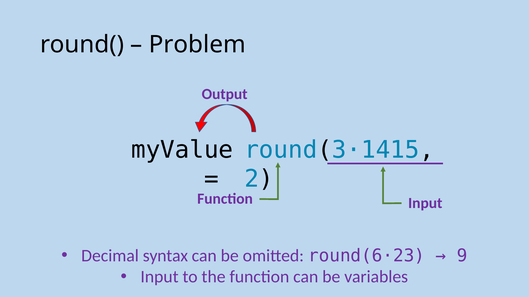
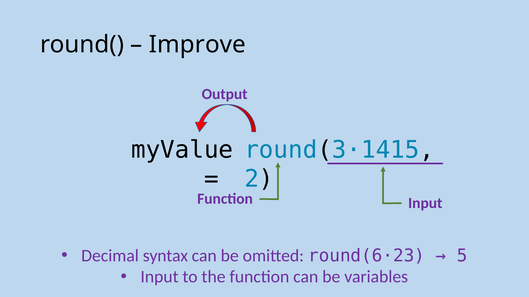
Problem: Problem -> Improve (197, 44)
9: 9 -> 5 (462, 256)
